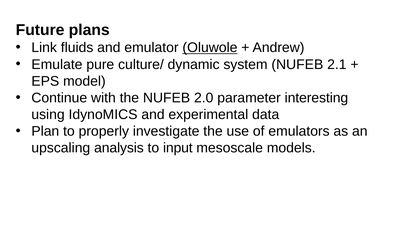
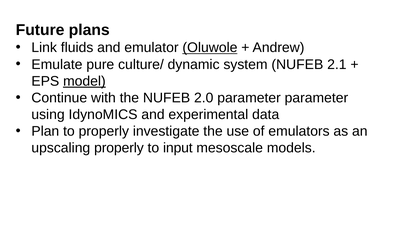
model underline: none -> present (84, 81)
parameter interesting: interesting -> parameter (316, 98)
upscaling analysis: analysis -> properly (119, 148)
